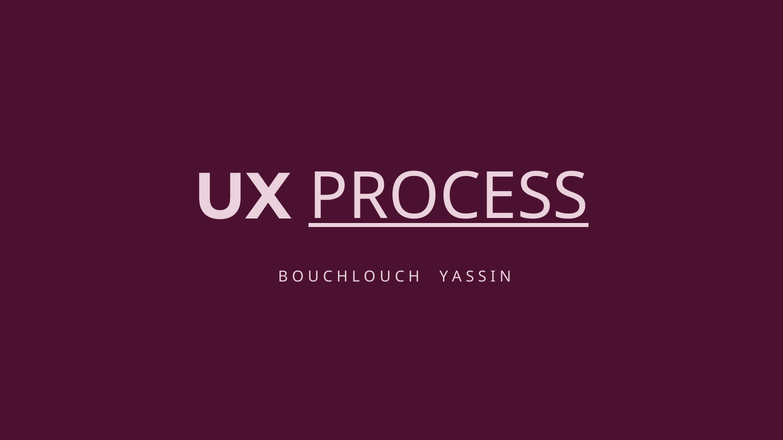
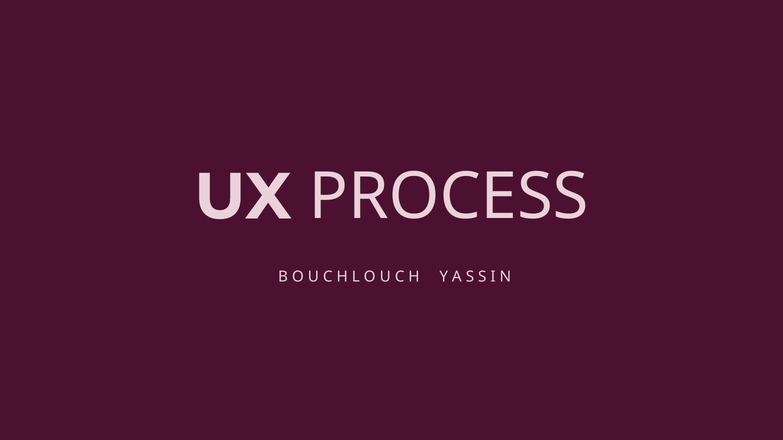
PROCESS underline: present -> none (449, 197)
